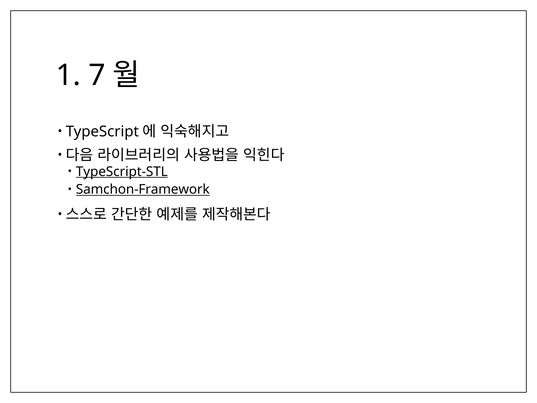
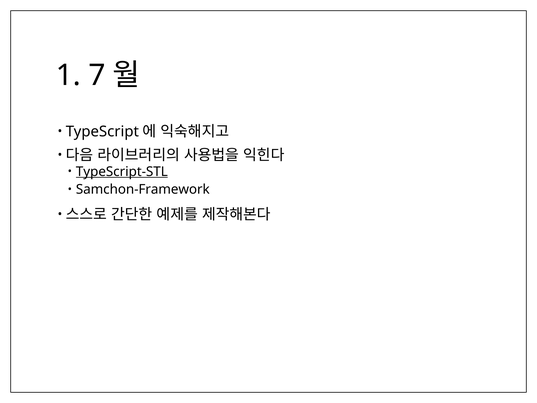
Samchon-Framework underline: present -> none (143, 189)
